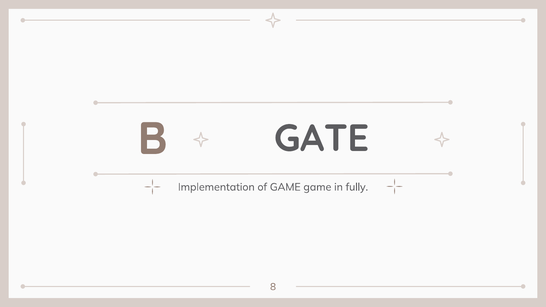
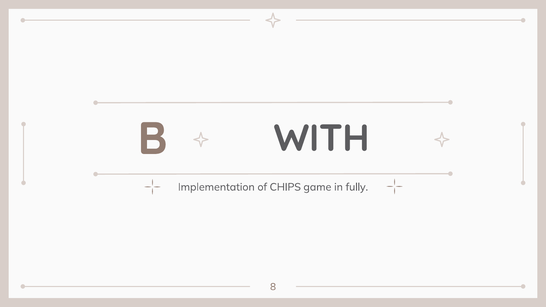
GATE: GATE -> WITH (322, 138)
of GAME: GAME -> CHIPS (285, 187)
